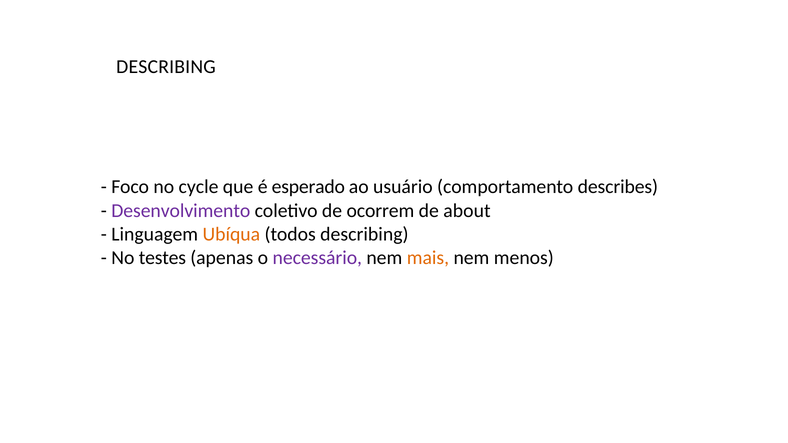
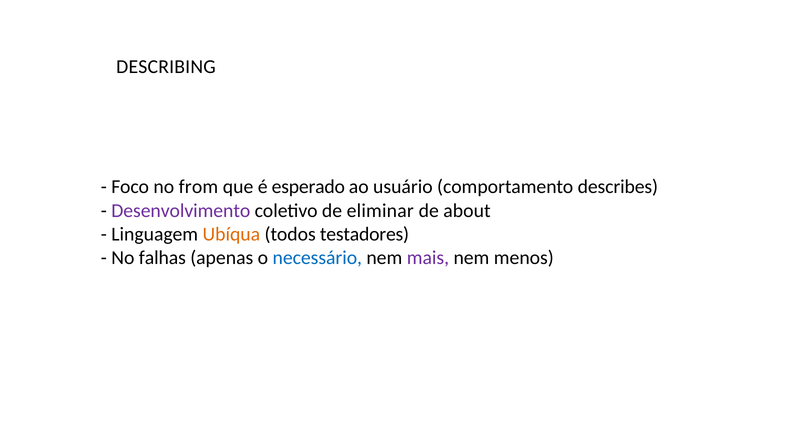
cycle: cycle -> from (198, 187)
ocorrem: ocorrem -> eliminar (380, 211)
todos describing: describing -> testadores (364, 234)
testes: testes -> falhas (162, 258)
necessário colour: purple -> blue (317, 258)
mais colour: orange -> purple (428, 258)
